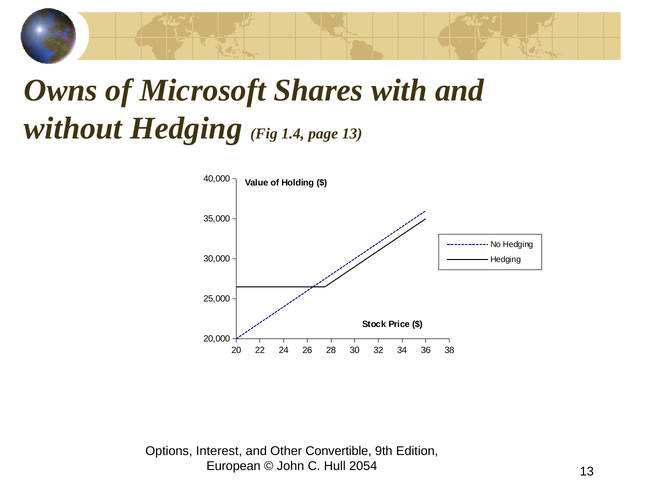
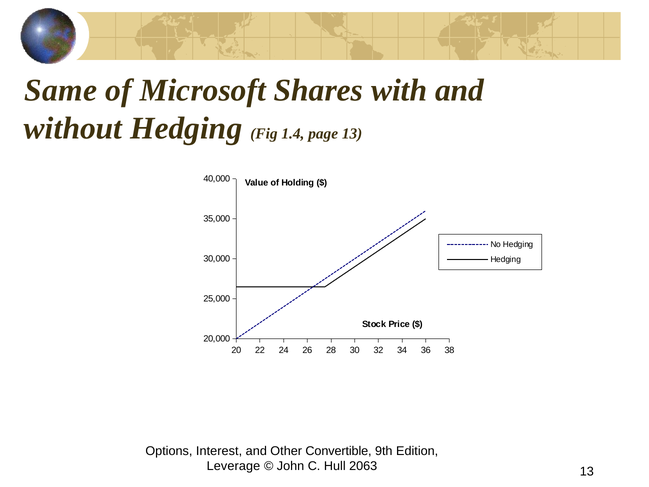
Owns: Owns -> Same (61, 90)
European: European -> Leverage (233, 466)
2054: 2054 -> 2063 (363, 466)
